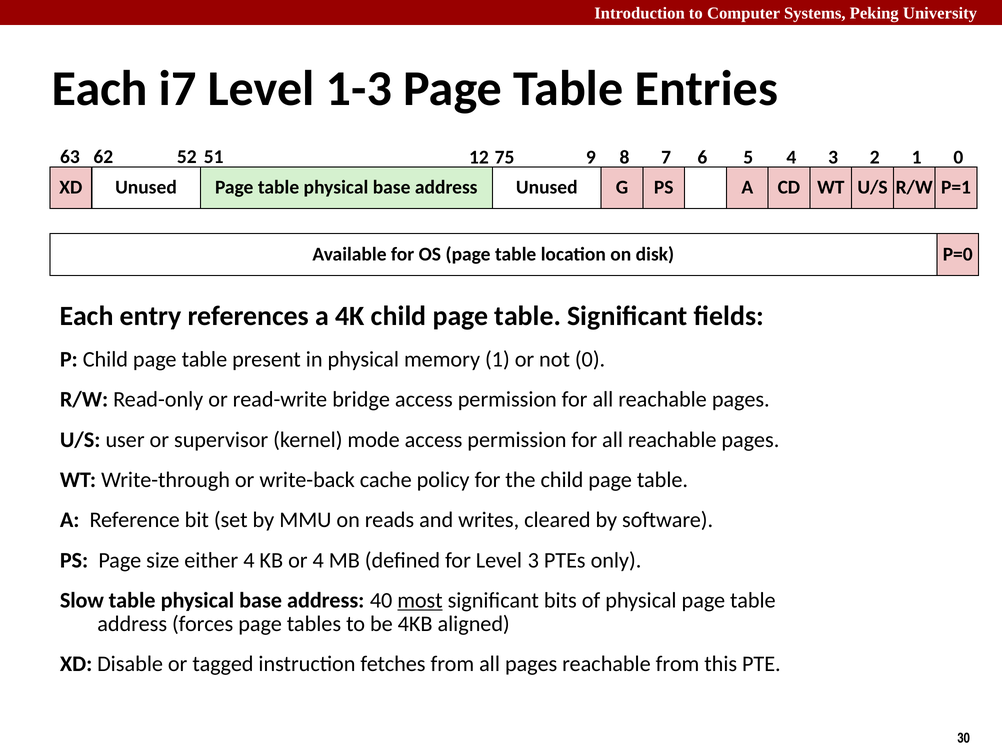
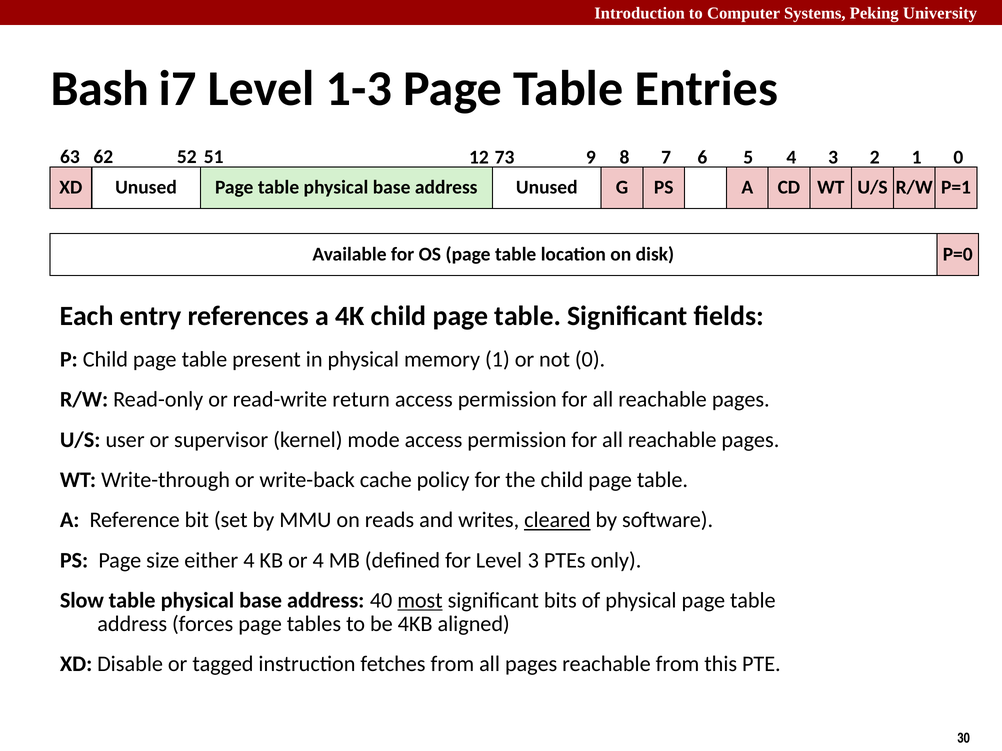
Each: Each -> Bash (100, 89)
75: 75 -> 73 (505, 157)
bridge: bridge -> return (361, 400)
cleared underline: none -> present (557, 520)
